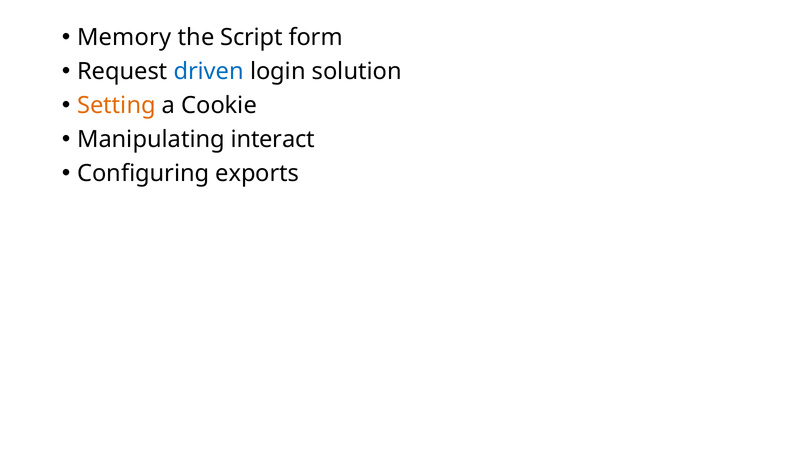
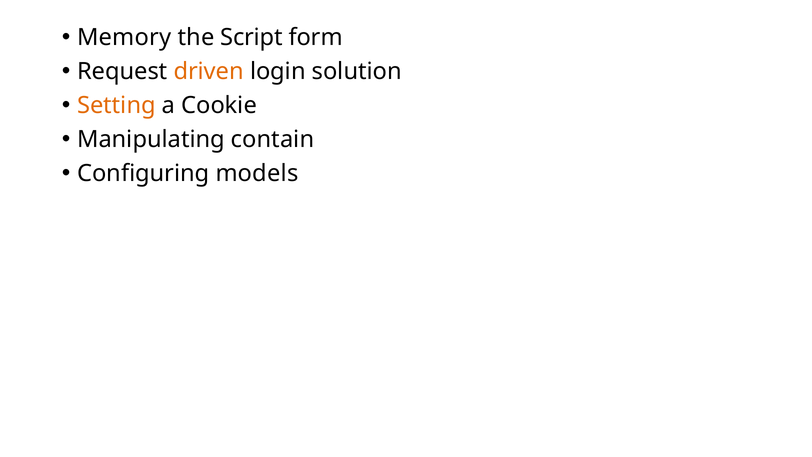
driven colour: blue -> orange (209, 71)
interact: interact -> contain (273, 139)
exports: exports -> models (257, 173)
